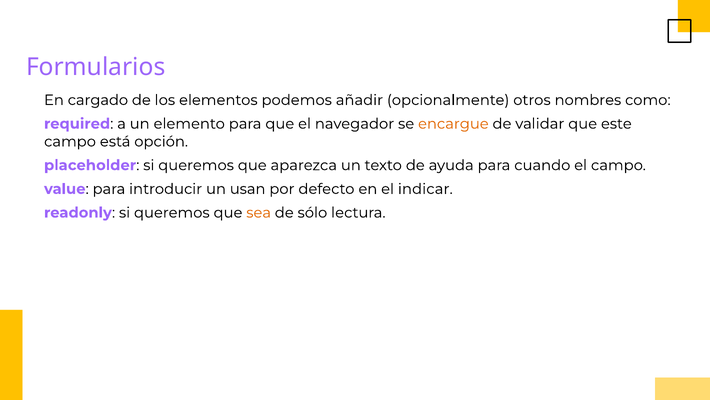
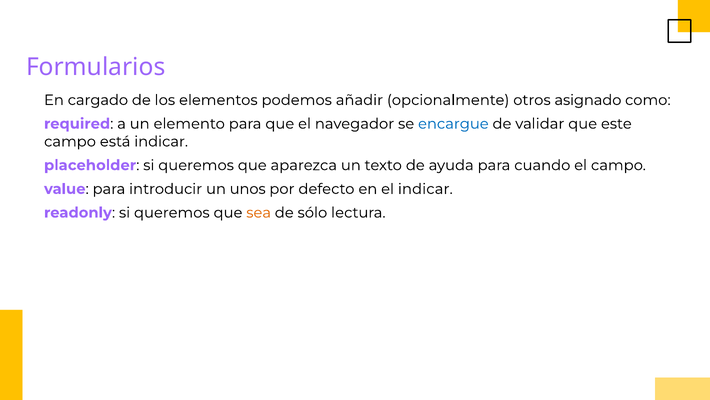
nombres: nombres -> asignado (588, 100)
encargue colour: orange -> blue (453, 124)
está opción: opción -> indicar (161, 141)
usan: usan -> unos (248, 189)
